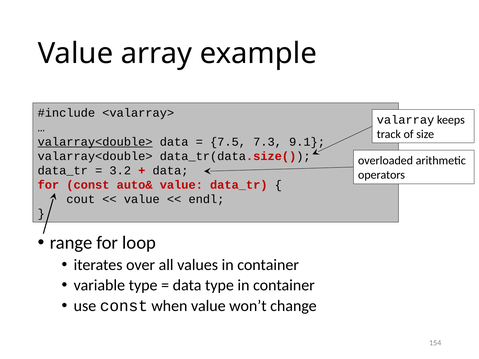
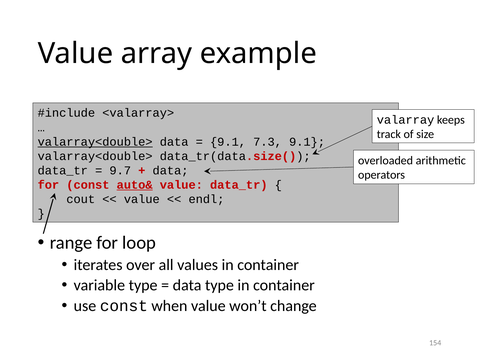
7.5: 7.5 -> 9.1 (228, 142)
3.2: 3.2 -> 9.7 (120, 171)
auto& underline: none -> present (135, 185)
